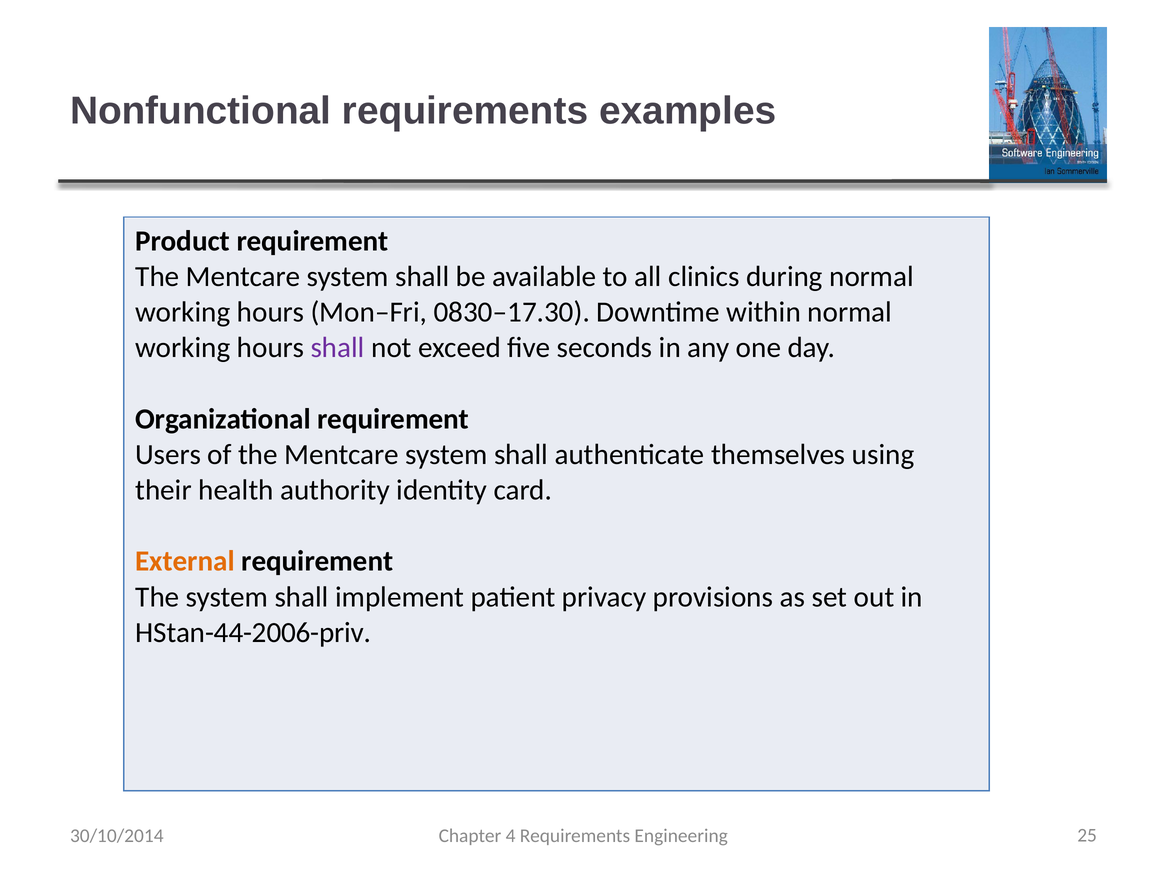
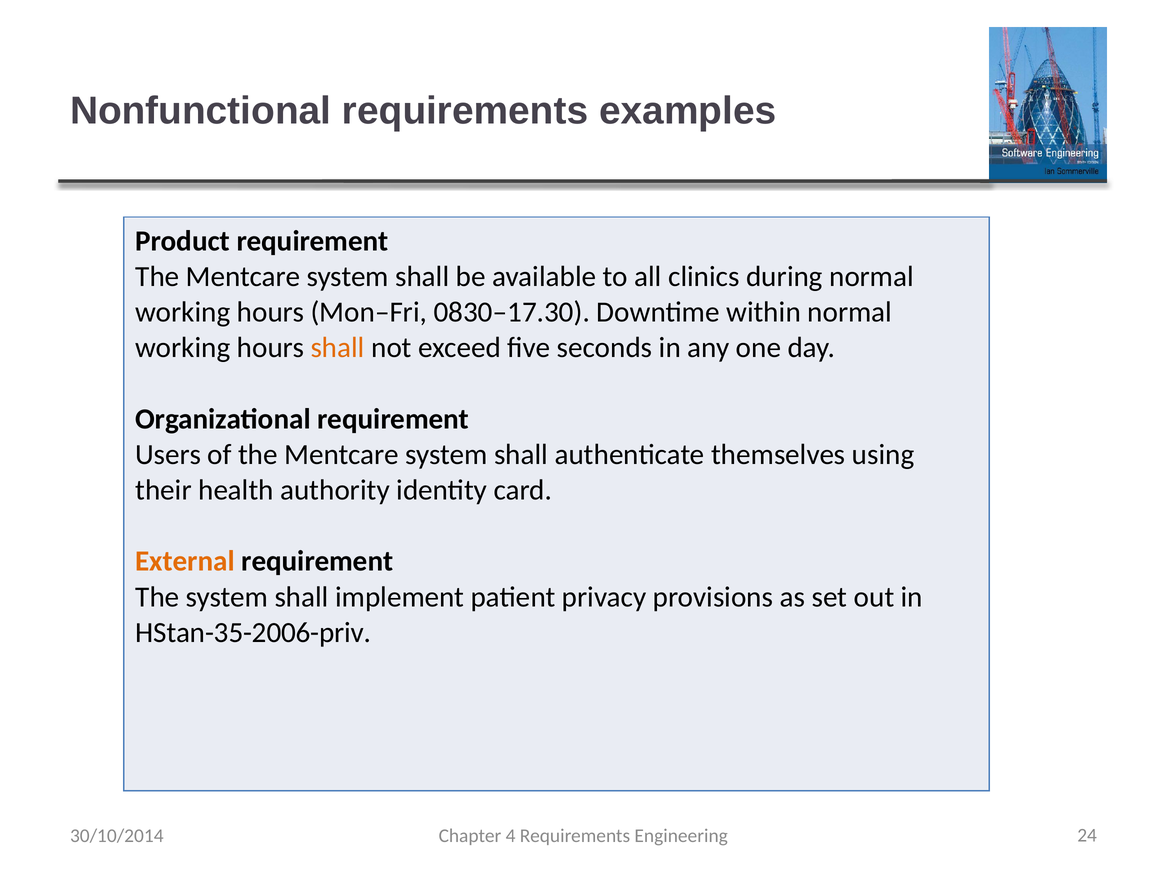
shall colour: purple -> orange (338, 348)
HStan-44-2006-priv: HStan-44-2006-priv -> HStan-35-2006-priv (253, 633)
25: 25 -> 24 (1087, 836)
